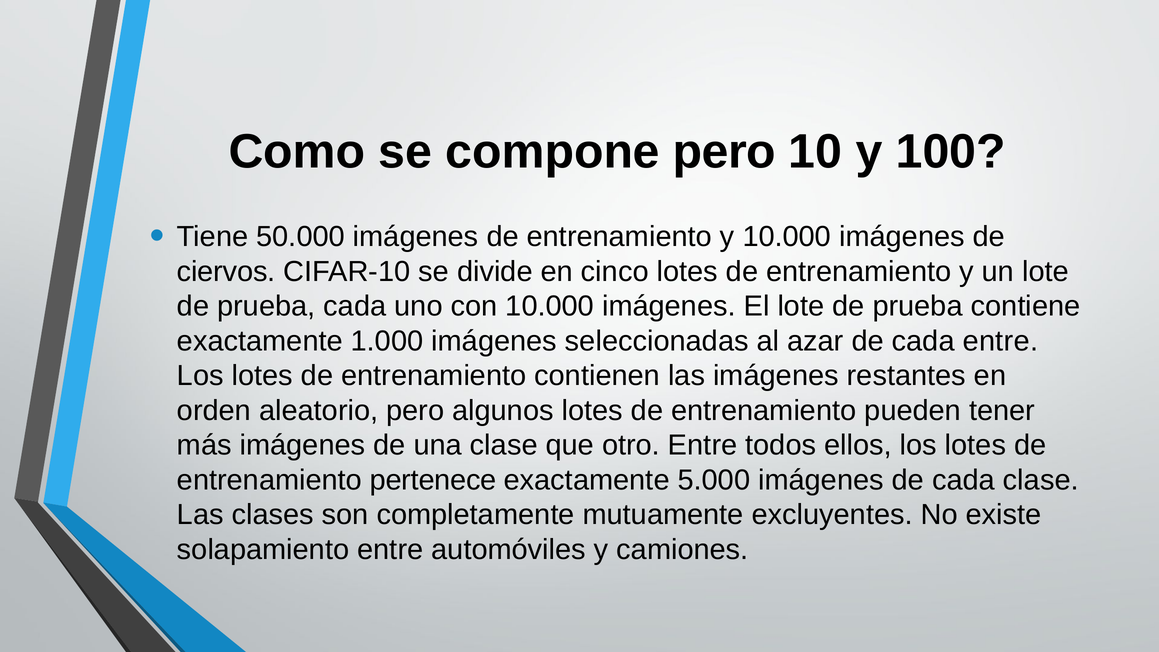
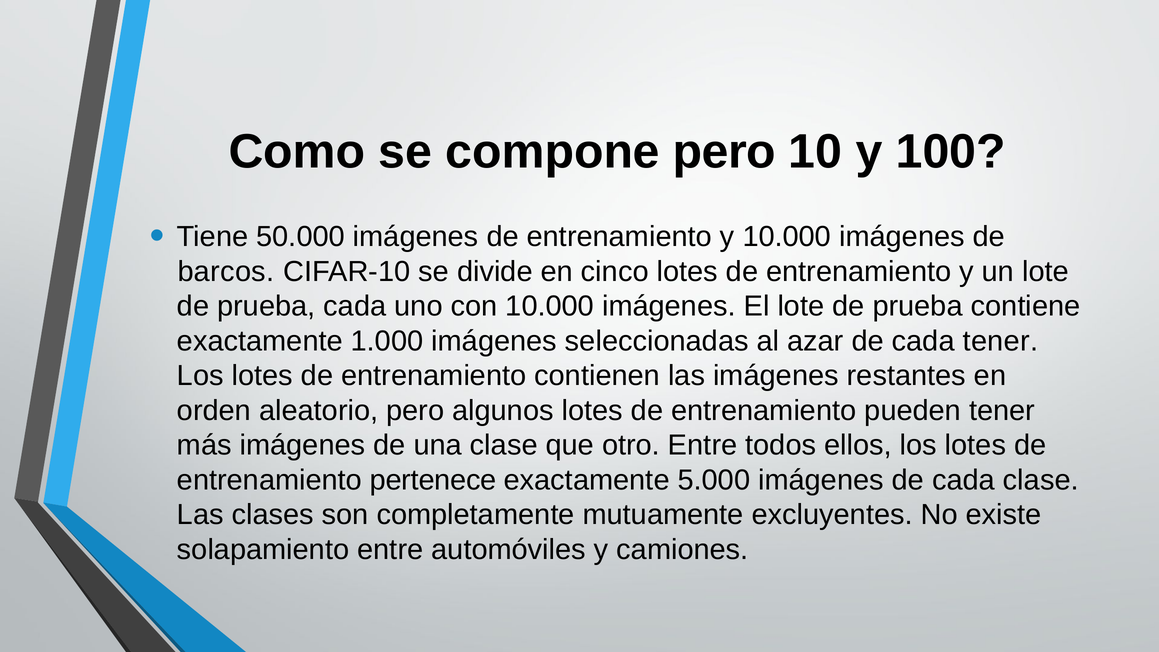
ciervos: ciervos -> barcos (226, 271)
cada entre: entre -> tener (1000, 341)
